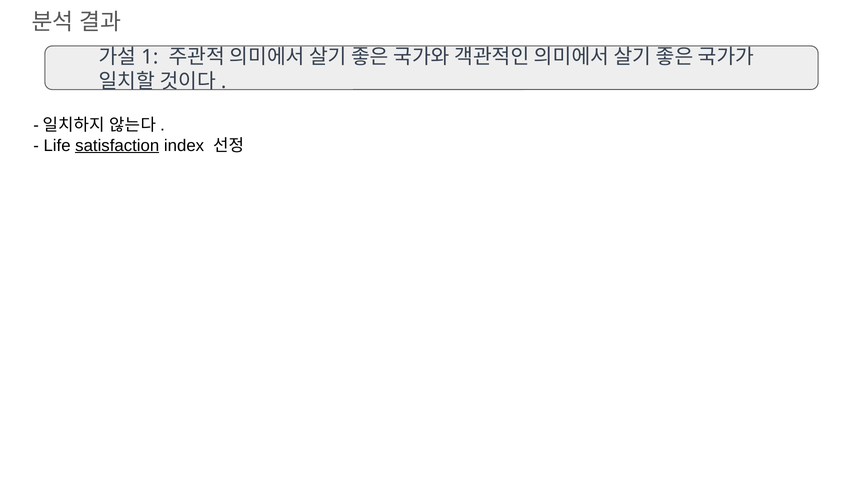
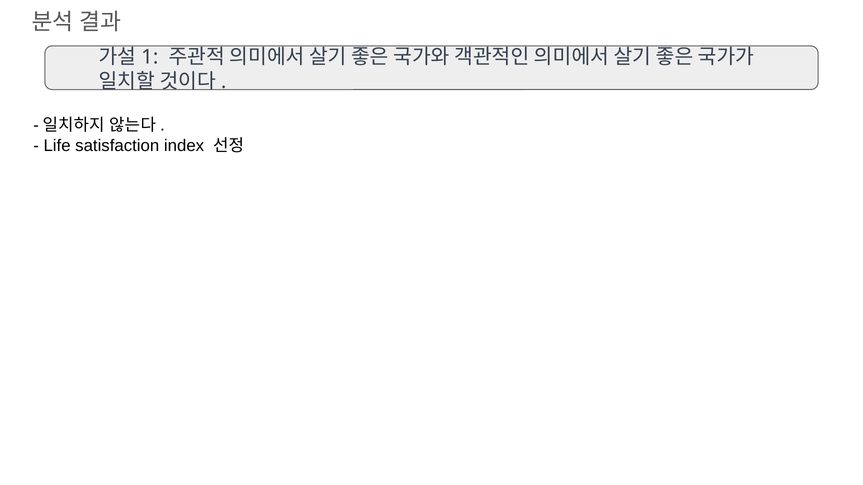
satisfaction underline: present -> none (117, 146)
